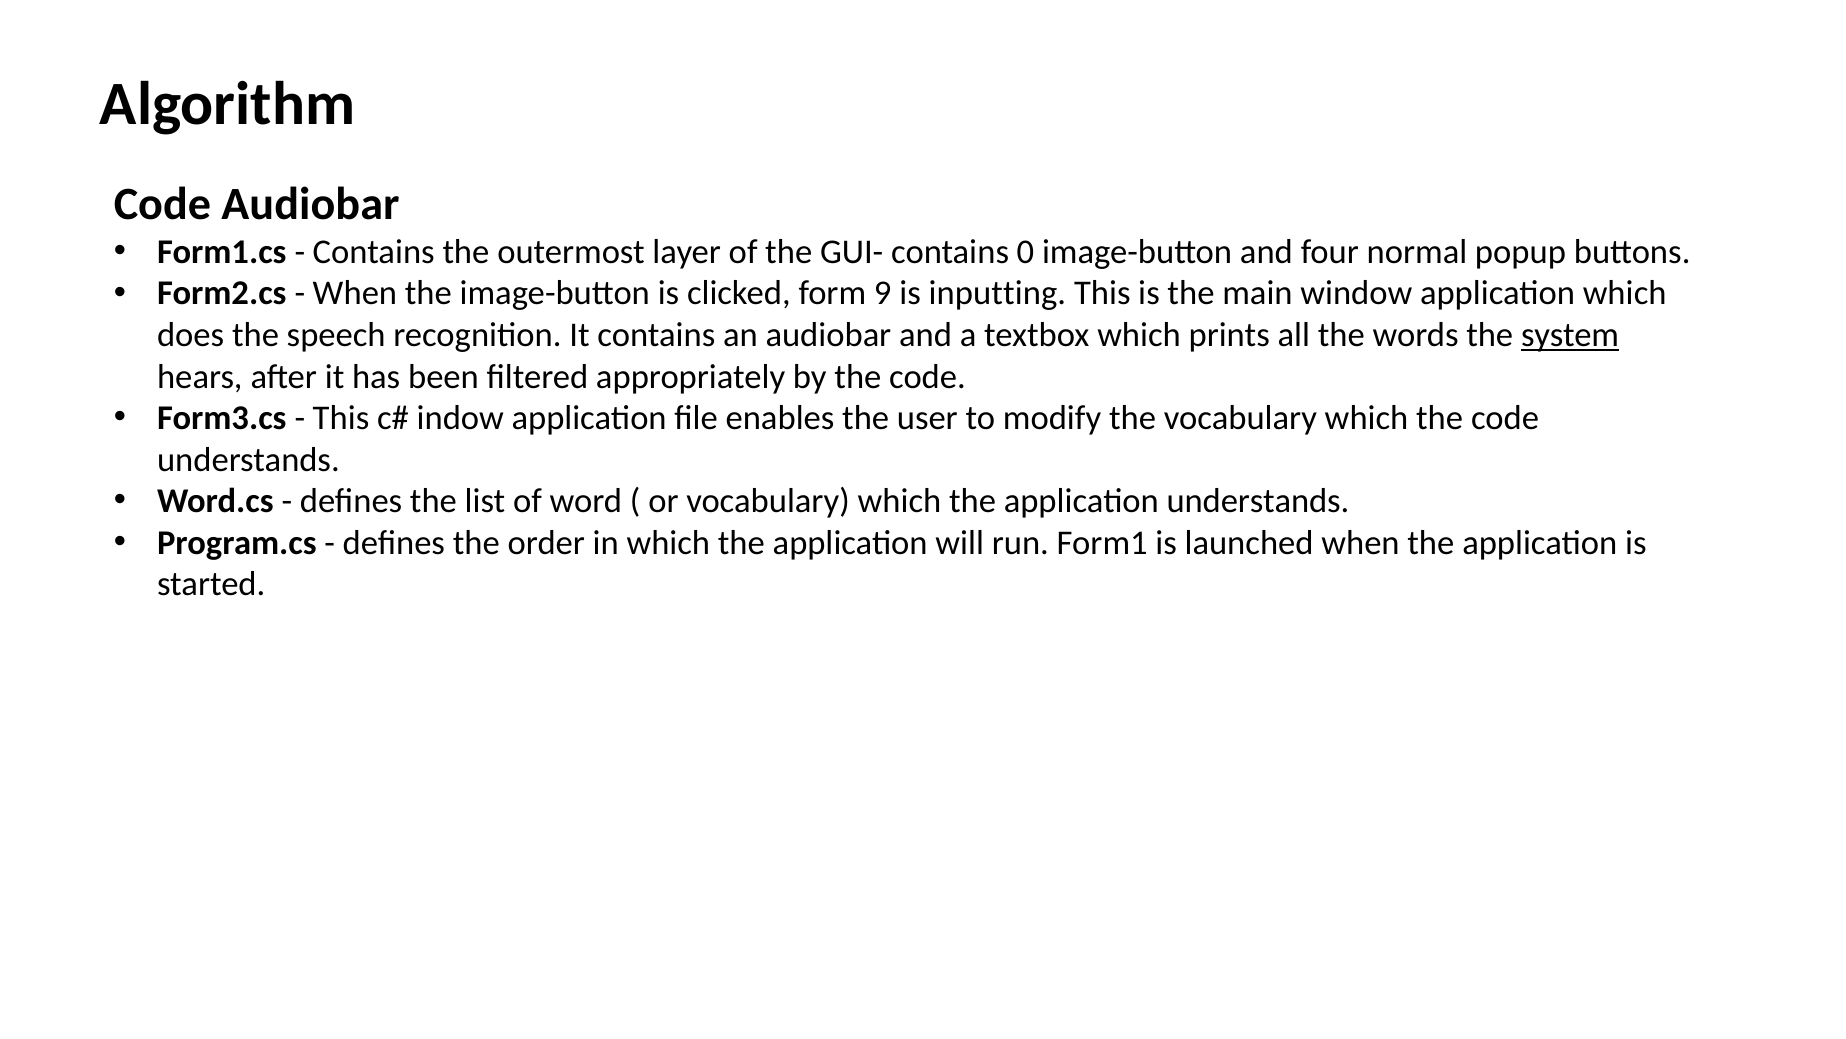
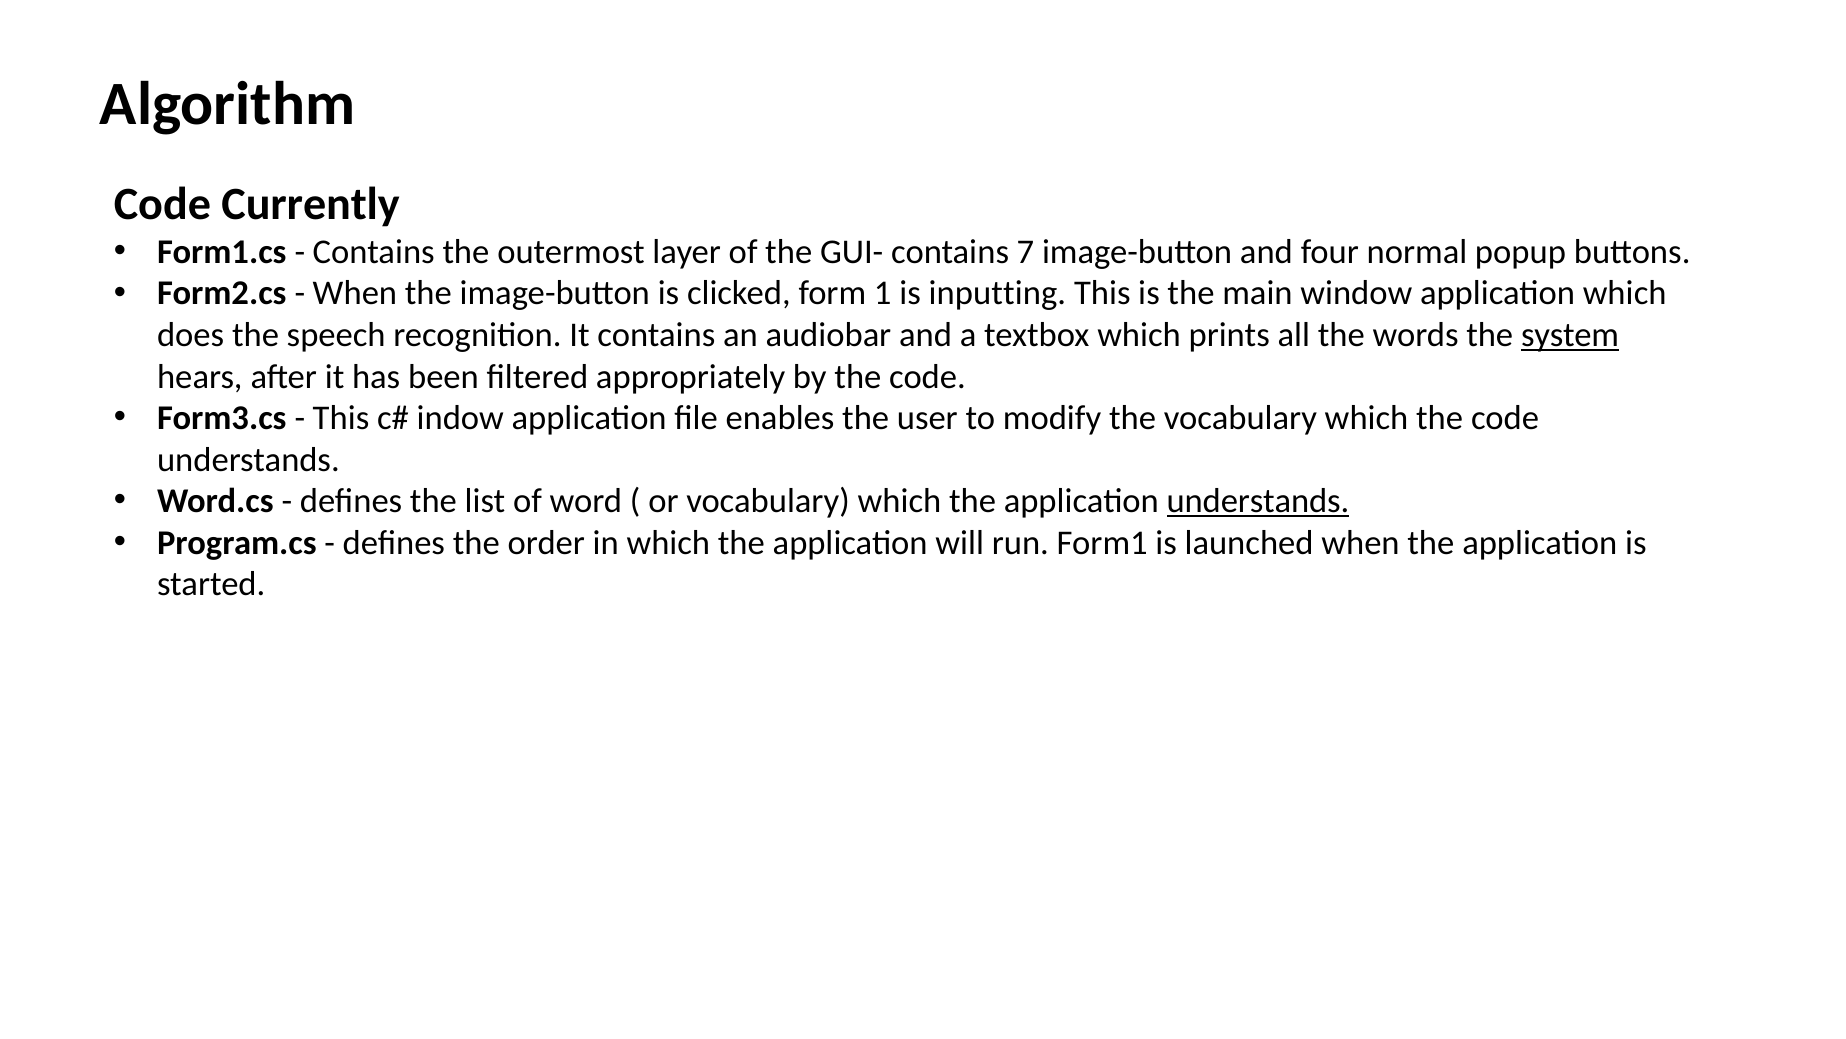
Code Audiobar: Audiobar -> Currently (311, 204)
0: 0 -> 7 (1025, 252)
9: 9 -> 1 (883, 293)
understands underline: none -> present (1258, 501)
